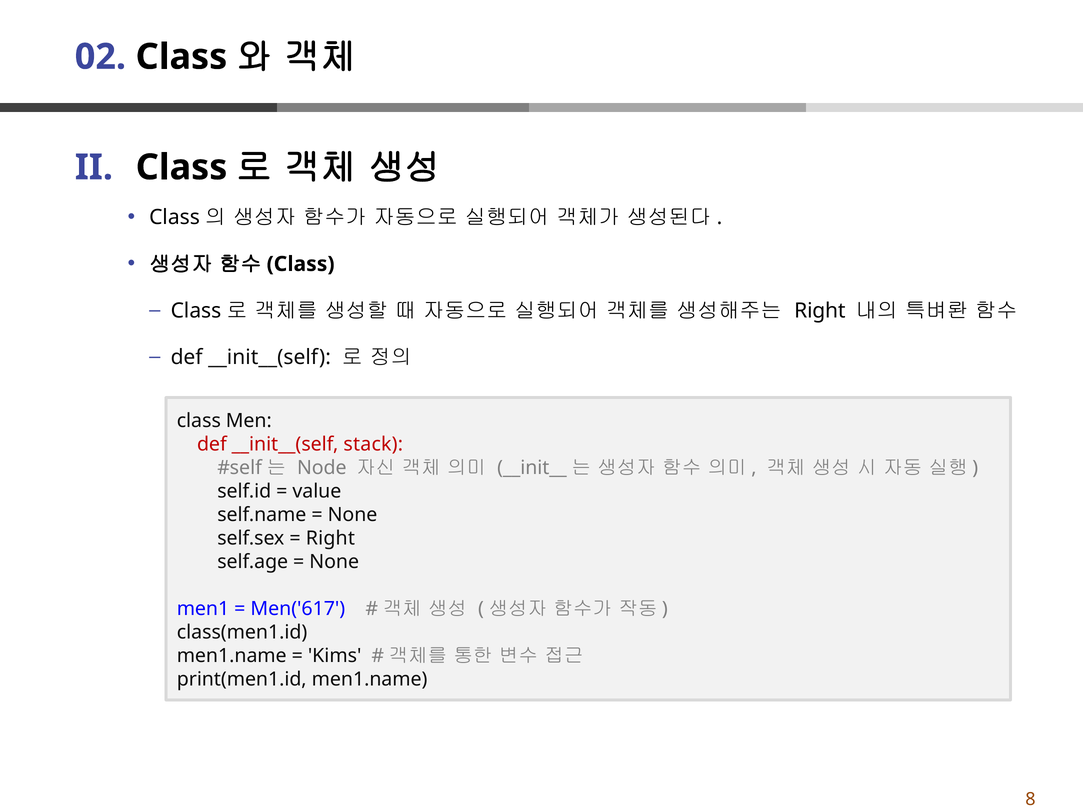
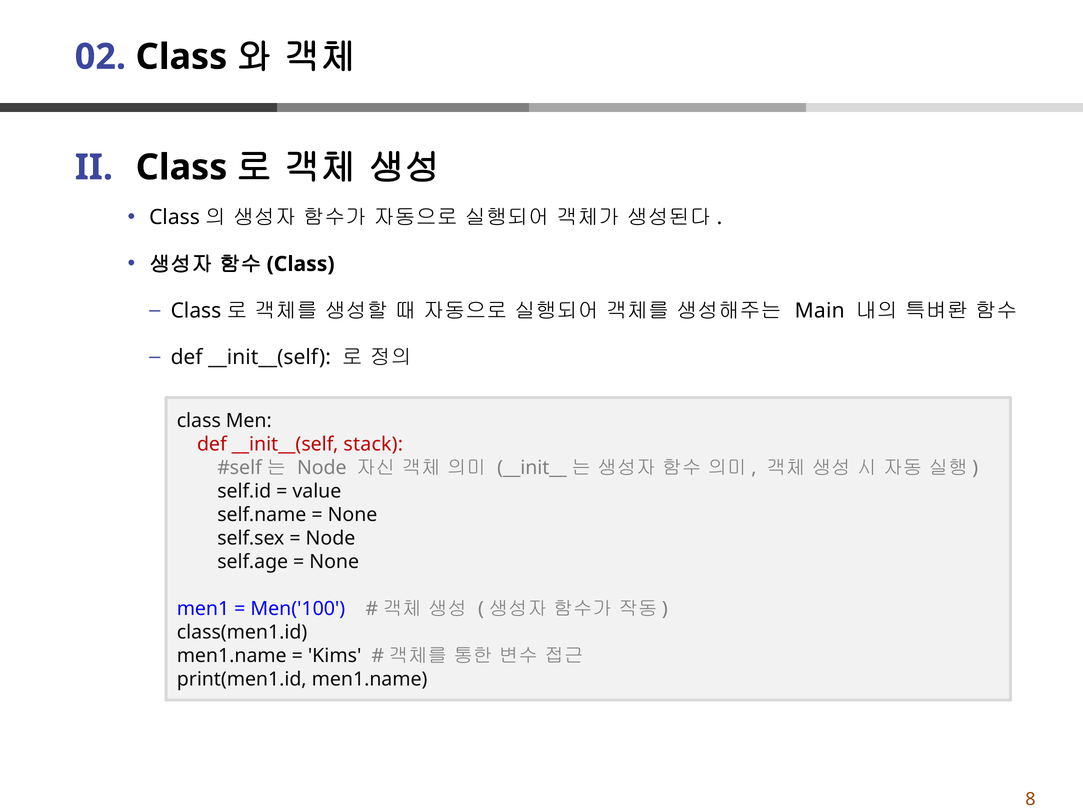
Right: Right -> Main (820, 311)
Right: Right -> Node (330, 538)
Men('617: Men('617 -> Men('100 (298, 609)
